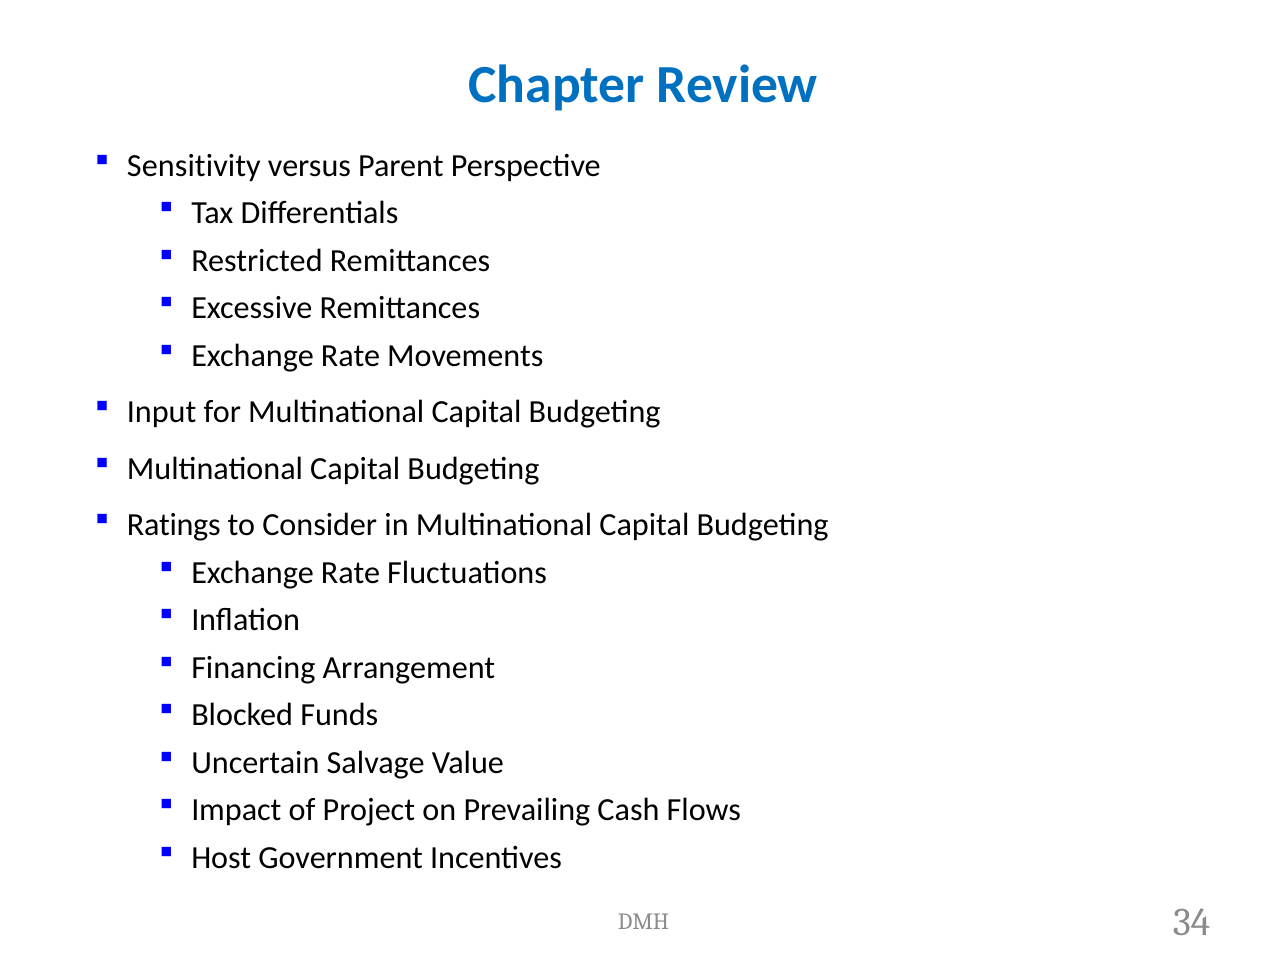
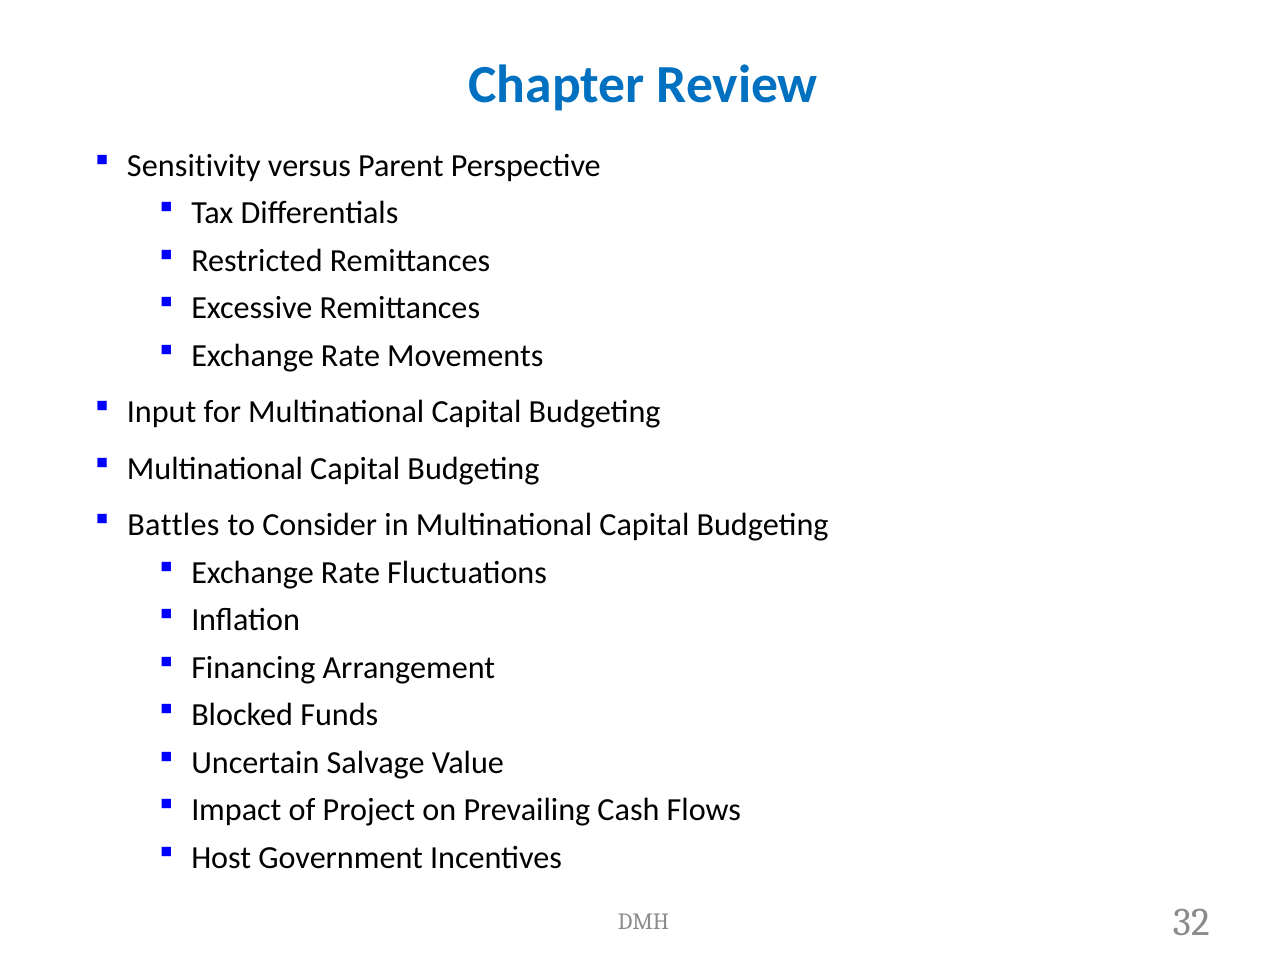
Ratings: Ratings -> Battles (173, 525)
34: 34 -> 32 (1191, 923)
